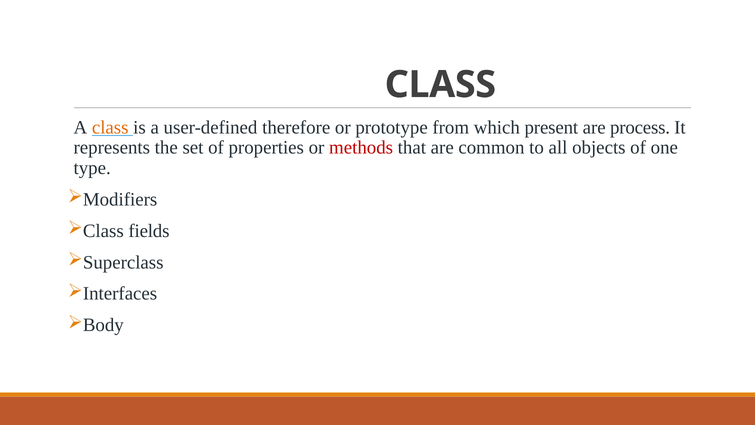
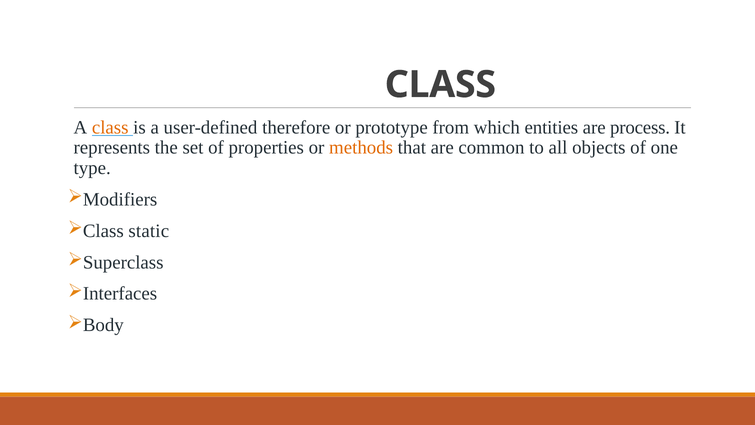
present: present -> entities (551, 127)
methods colour: red -> orange (361, 148)
fields: fields -> static (149, 231)
